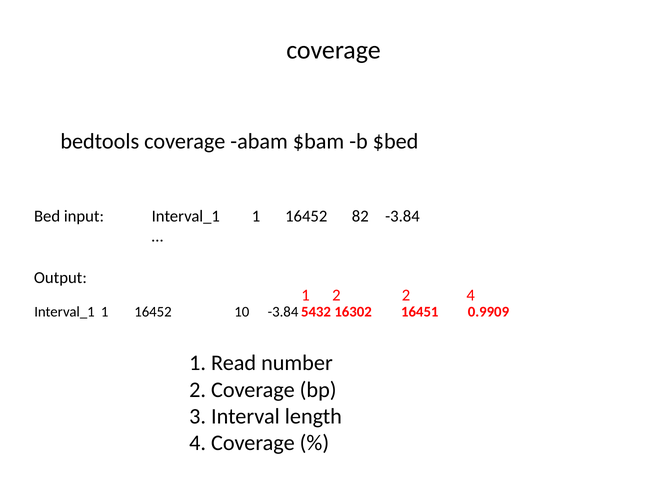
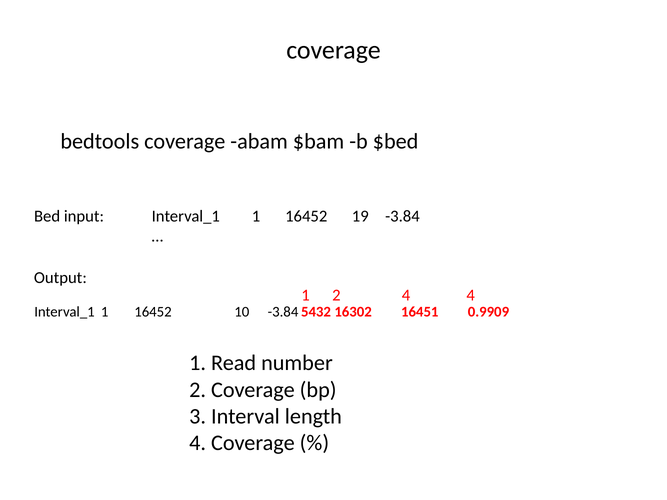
82: 82 -> 19 (360, 216)
2 2: 2 -> 4 (406, 295)
